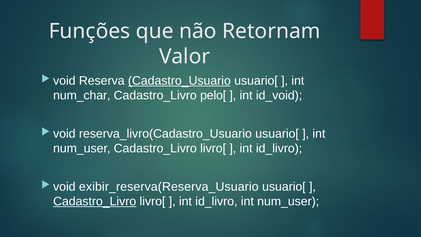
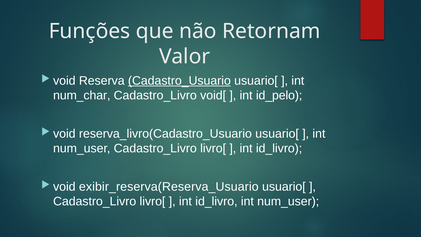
pelo[: pelo[ -> void[ (213, 95)
id_void: id_void -> id_pelo (279, 95)
Cadastro_Livro underline: present -> none (95, 201)
